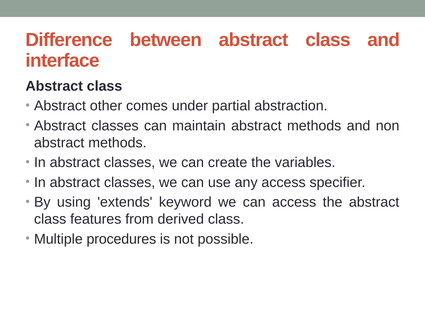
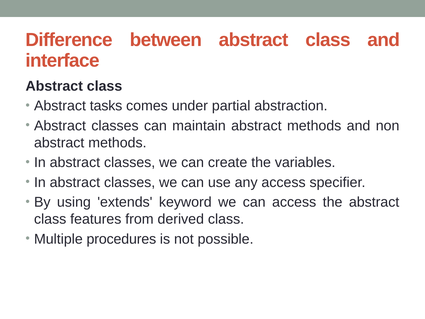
other: other -> tasks (106, 106)
